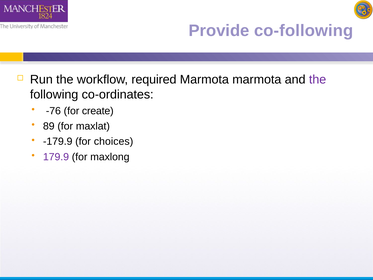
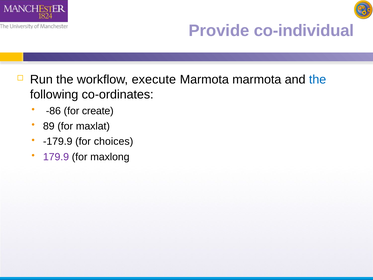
co-following: co-following -> co-individual (304, 31)
required: required -> execute (154, 80)
the colour: purple -> blue (318, 80)
-76: -76 -> -86 (53, 111)
